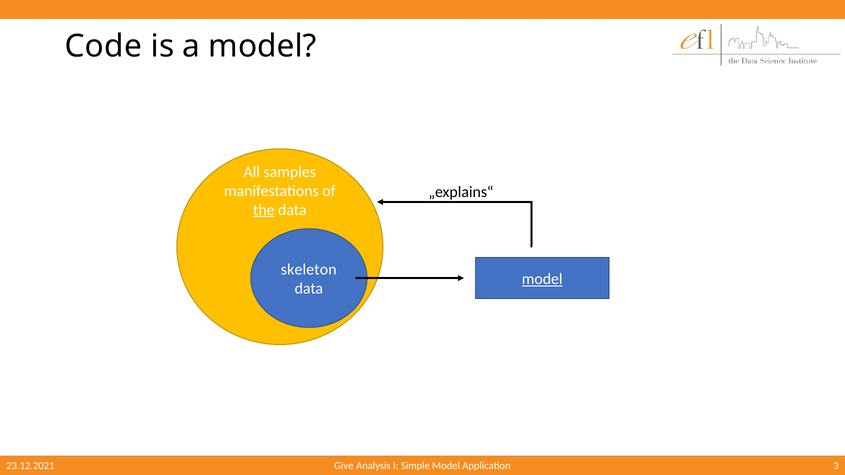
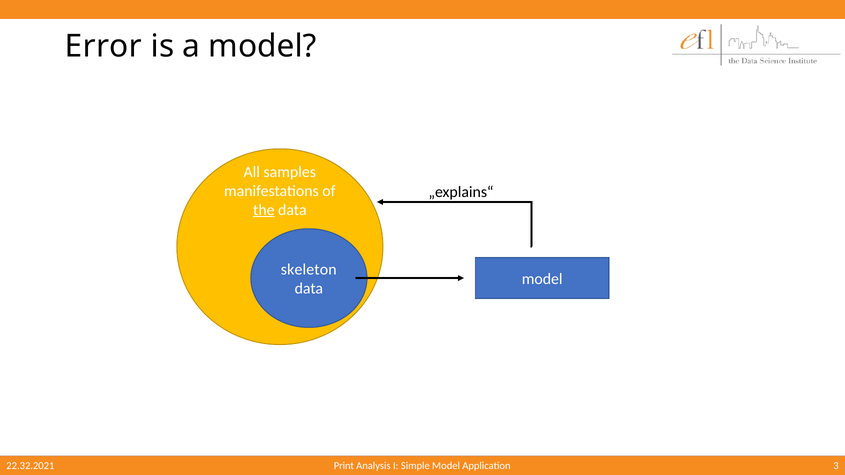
Code: Code -> Error (103, 46)
model underline: present -> none (542, 279)
23.12.2021: 23.12.2021 -> 22.32.2021 (30, 466)
Give: Give -> Print (344, 466)
